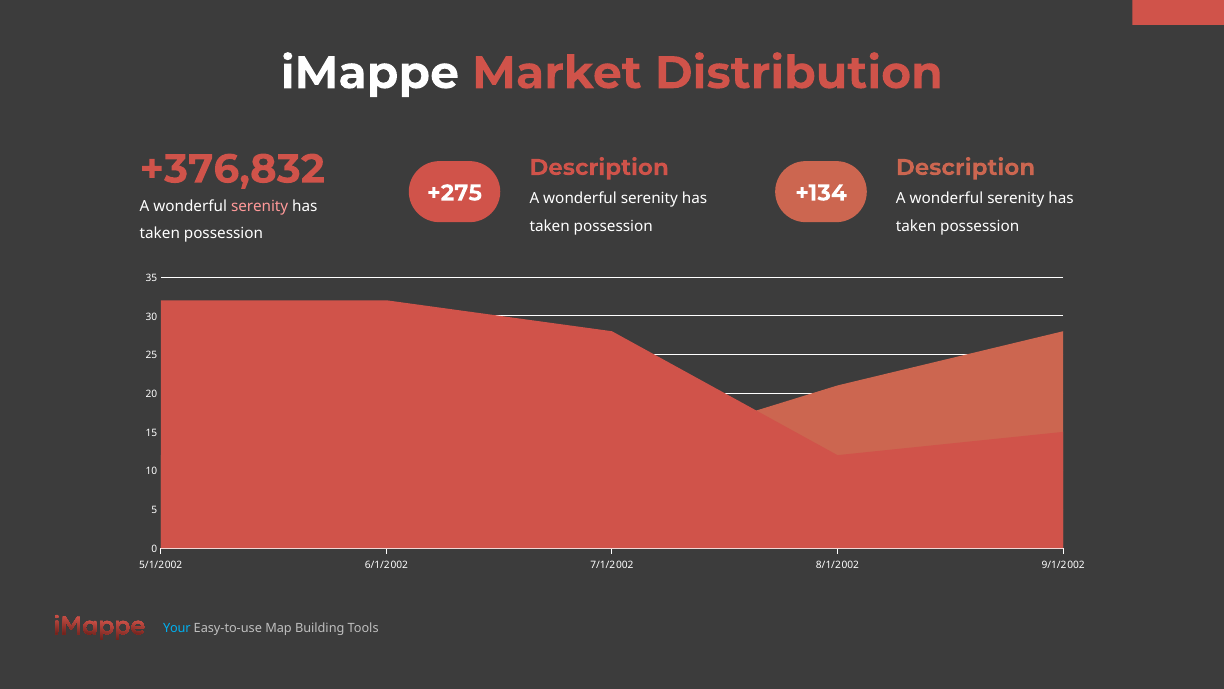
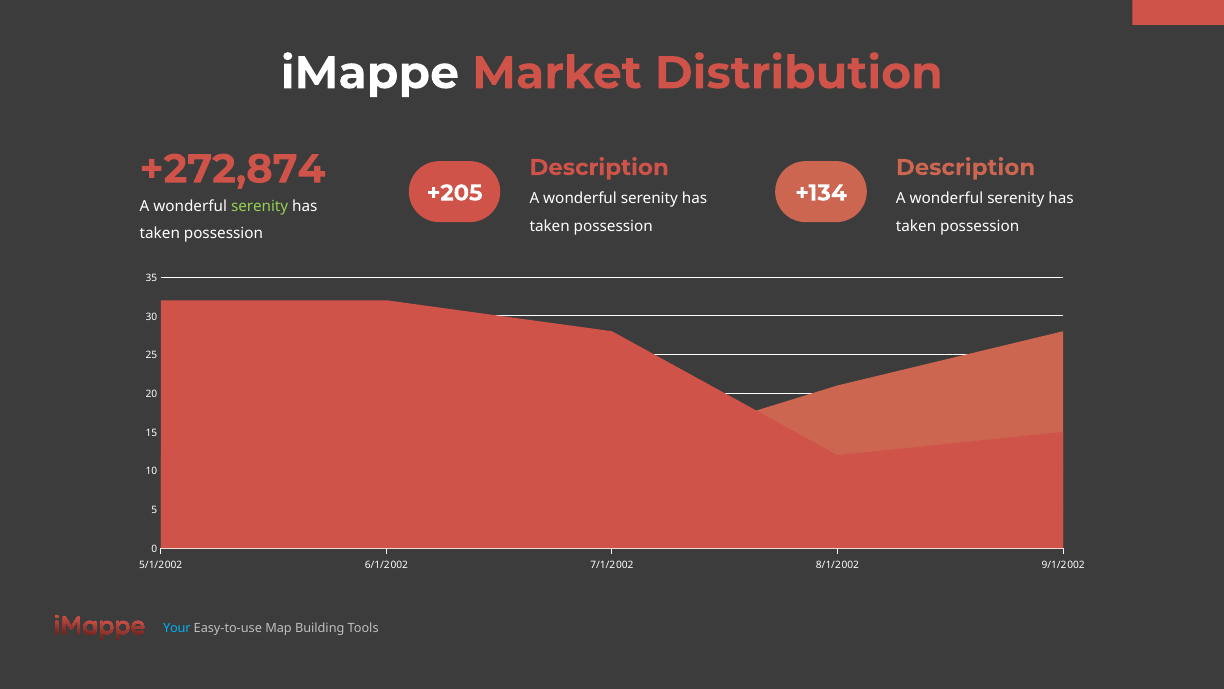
+376,832: +376,832 -> +272,874 (232, 169)
+275: +275 -> +205 (455, 193)
serenity colour: pink -> light green (260, 206)
